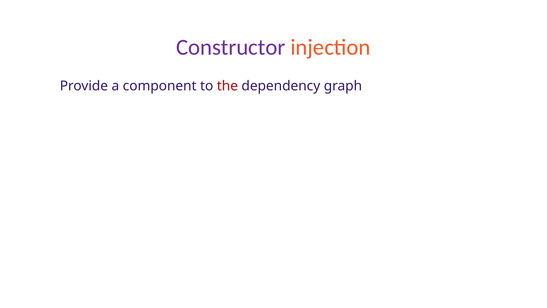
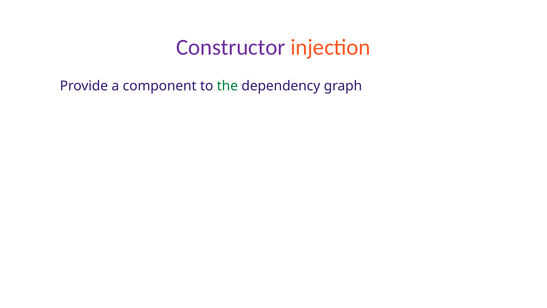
the colour: red -> green (227, 86)
